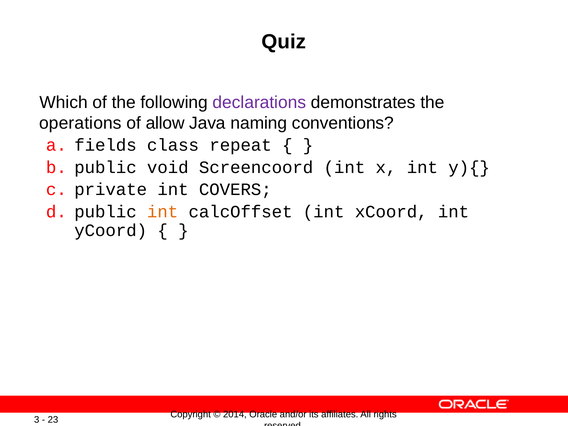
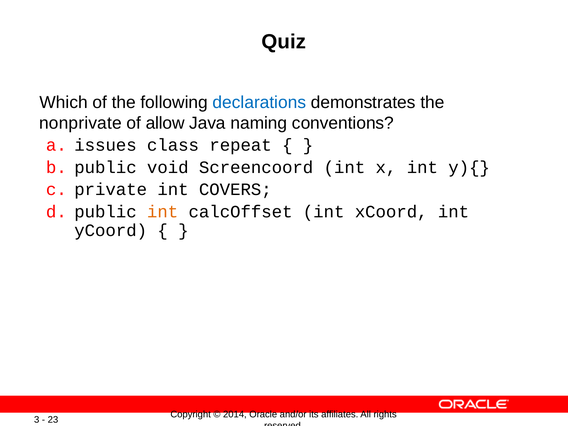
declarations colour: purple -> blue (259, 102)
operations: operations -> nonprivate (80, 123)
fields: fields -> issues (106, 145)
